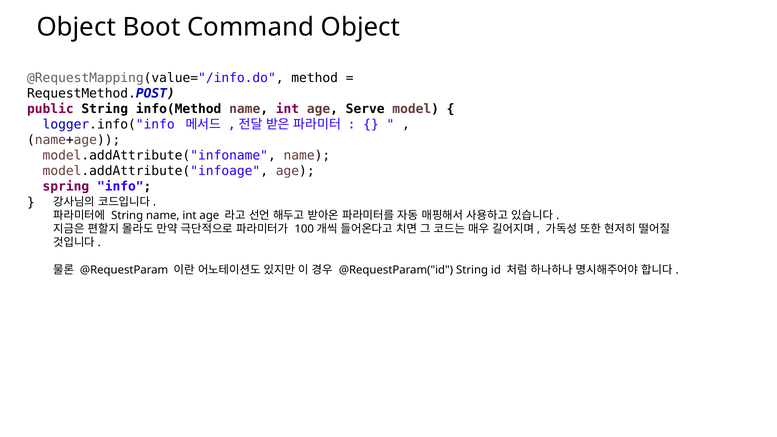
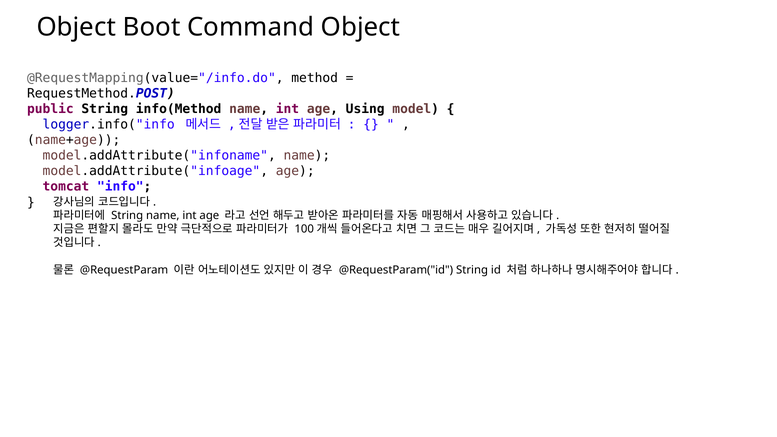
Serve: Serve -> Using (365, 109)
spring: spring -> tomcat (66, 187)
